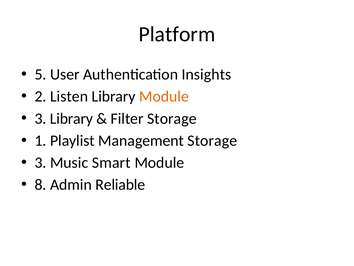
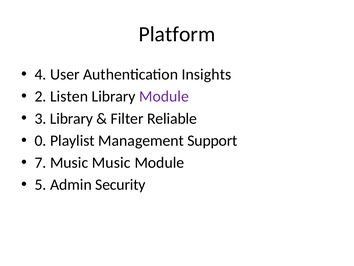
5: 5 -> 4 (40, 74)
Module colour: orange -> purple (164, 96)
Filter Storage: Storage -> Reliable (172, 118)
1: 1 -> 0 (40, 140)
Management Storage: Storage -> Support (212, 140)
3: 3 -> 7 (40, 162)
Music Smart: Smart -> Music (111, 162)
8: 8 -> 5 (40, 184)
Reliable: Reliable -> Security (120, 184)
